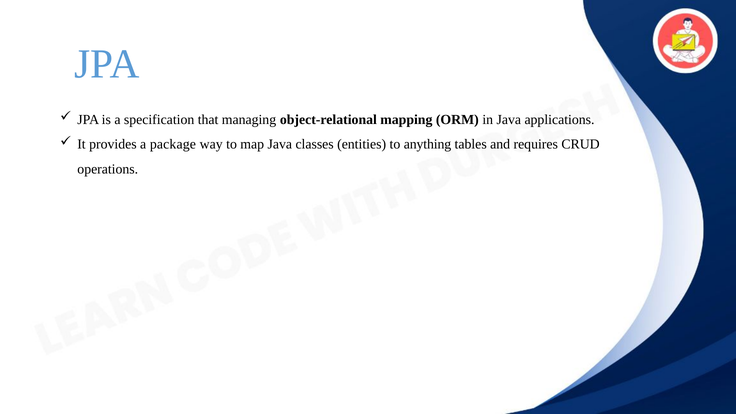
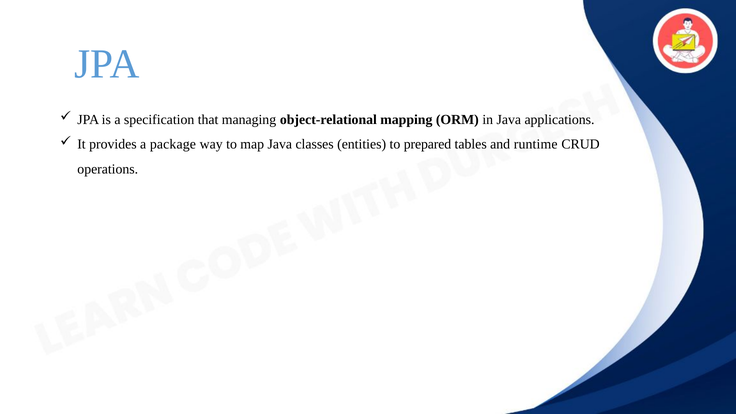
anything: anything -> prepared (428, 144)
requires: requires -> runtime (536, 144)
